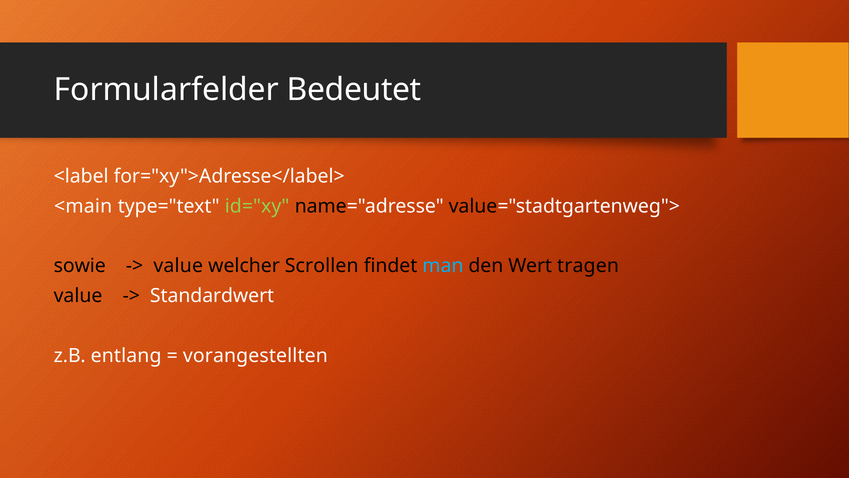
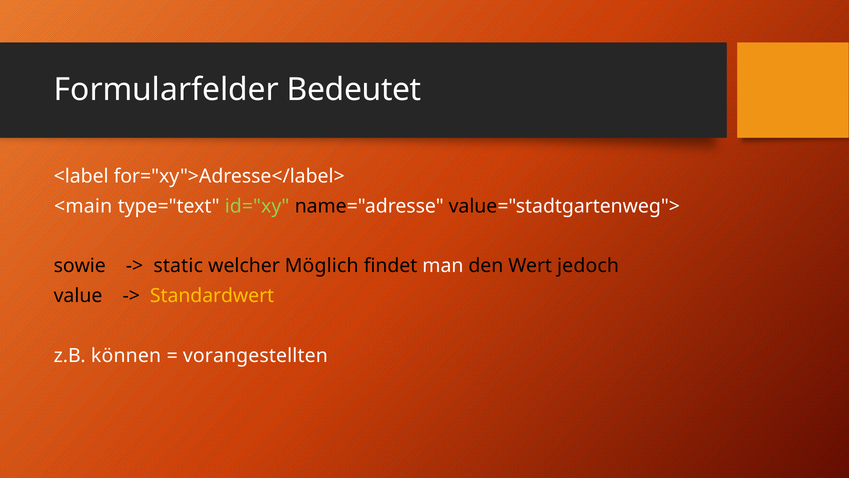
value: value -> static (178, 266)
Scrollen: Scrollen -> Möglich (322, 266)
man colour: light blue -> white (443, 266)
tragen: tragen -> jedoch (588, 266)
Standardwert colour: white -> yellow (212, 296)
entlang: entlang -> können (126, 355)
